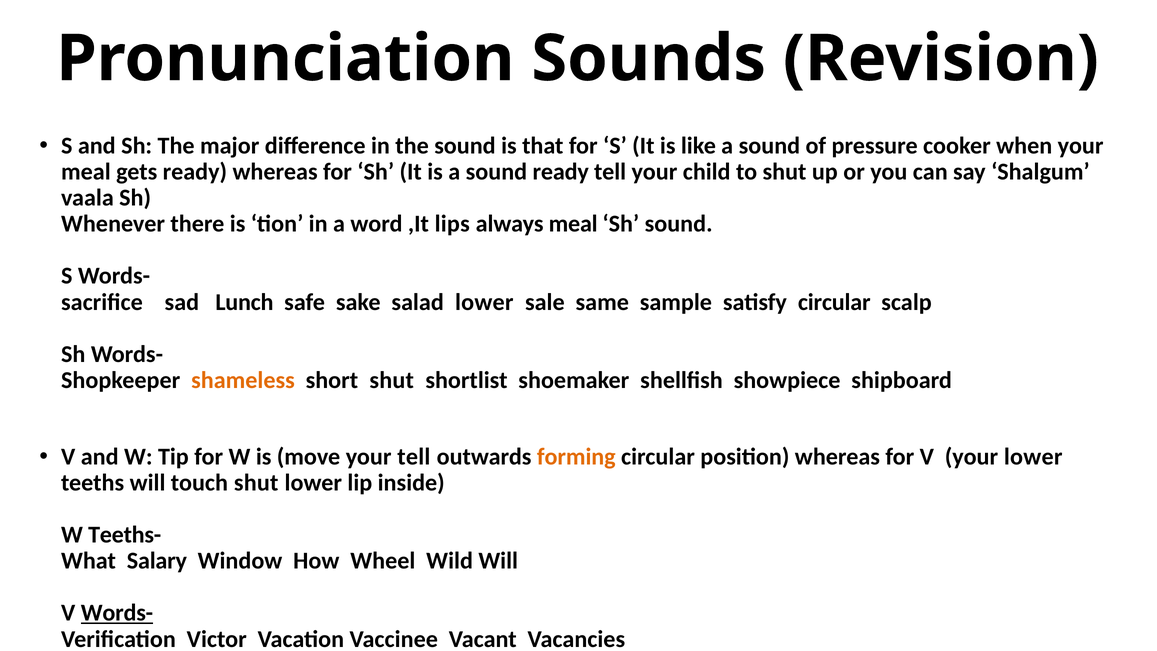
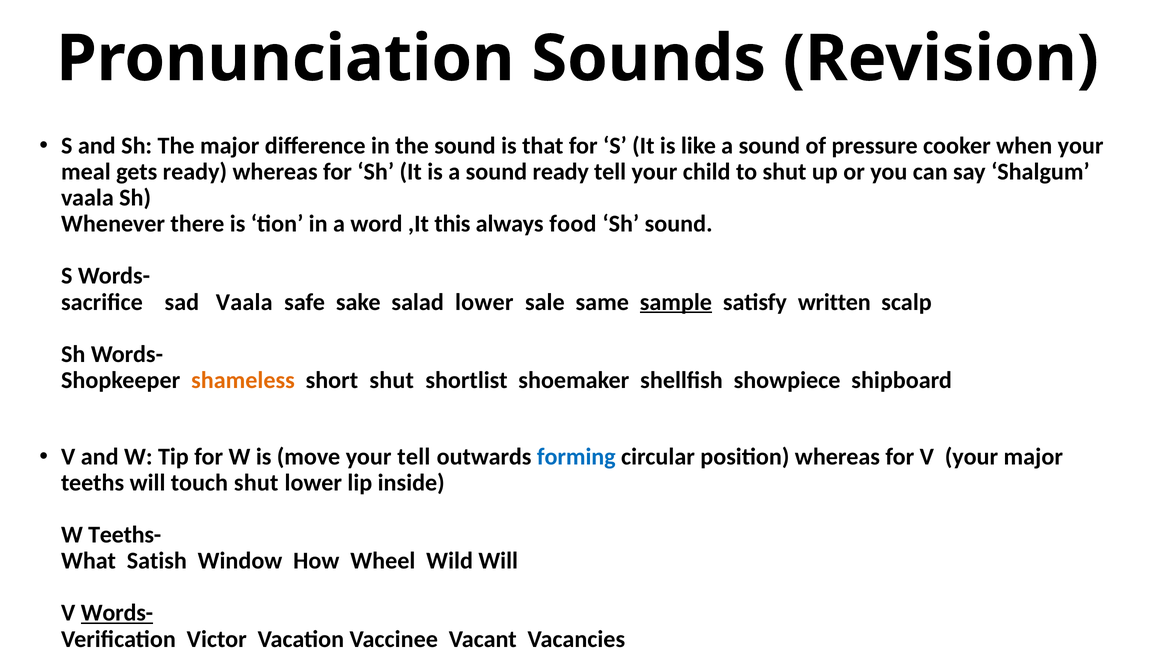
lips: lips -> this (452, 224)
always meal: meal -> food (573, 224)
sad Lunch: Lunch -> Vaala (244, 302)
sample underline: none -> present (676, 302)
satisfy circular: circular -> written (834, 302)
forming colour: orange -> blue (576, 456)
your lower: lower -> major (1033, 456)
Salary: Salary -> Satish (157, 561)
